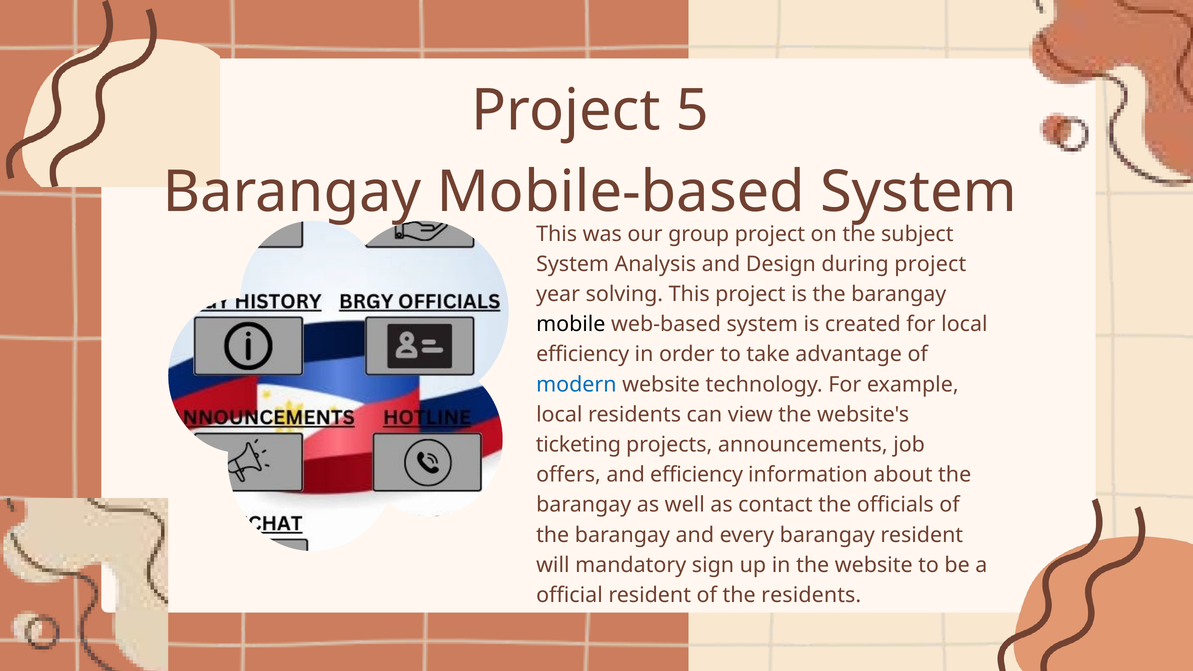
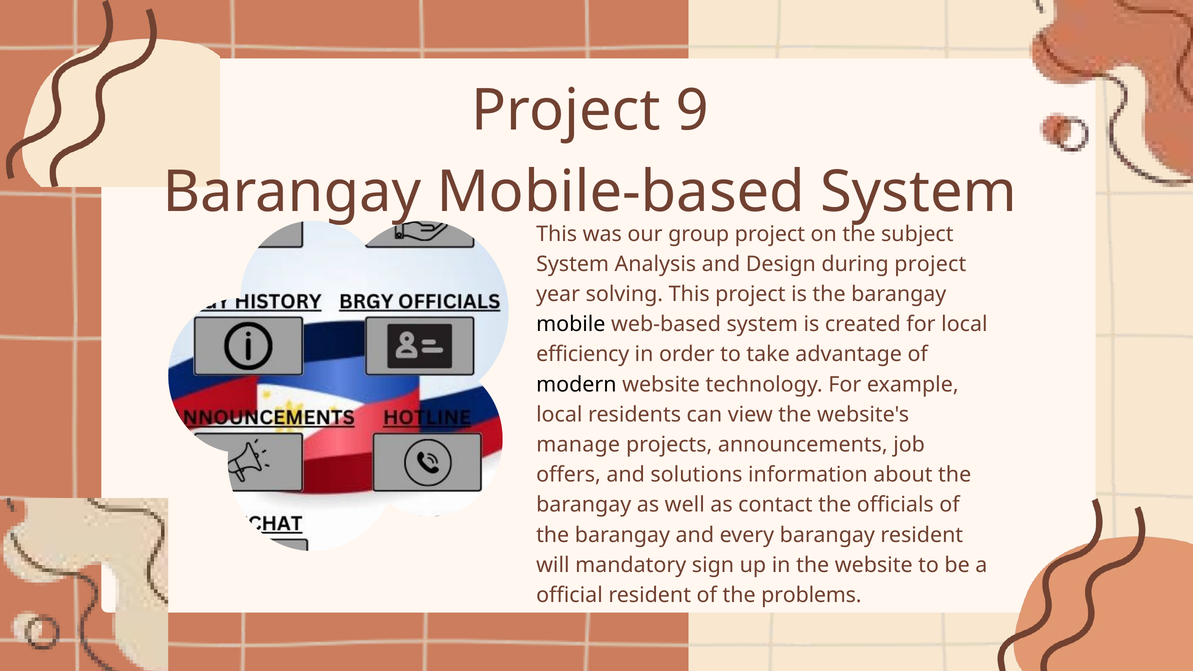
5: 5 -> 9 (692, 111)
modern colour: blue -> black (576, 384)
ticketing: ticketing -> manage (578, 445)
and efficiency: efficiency -> solutions (696, 475)
the residents: residents -> problems (811, 595)
